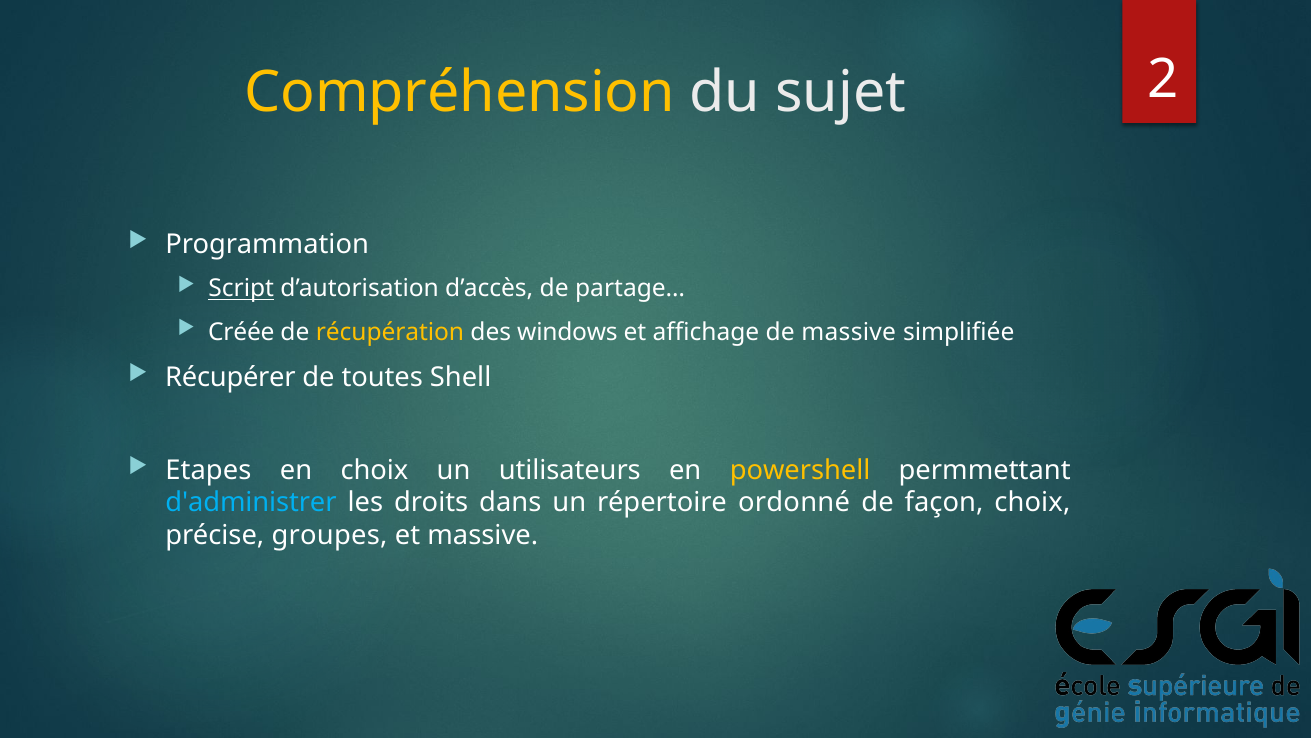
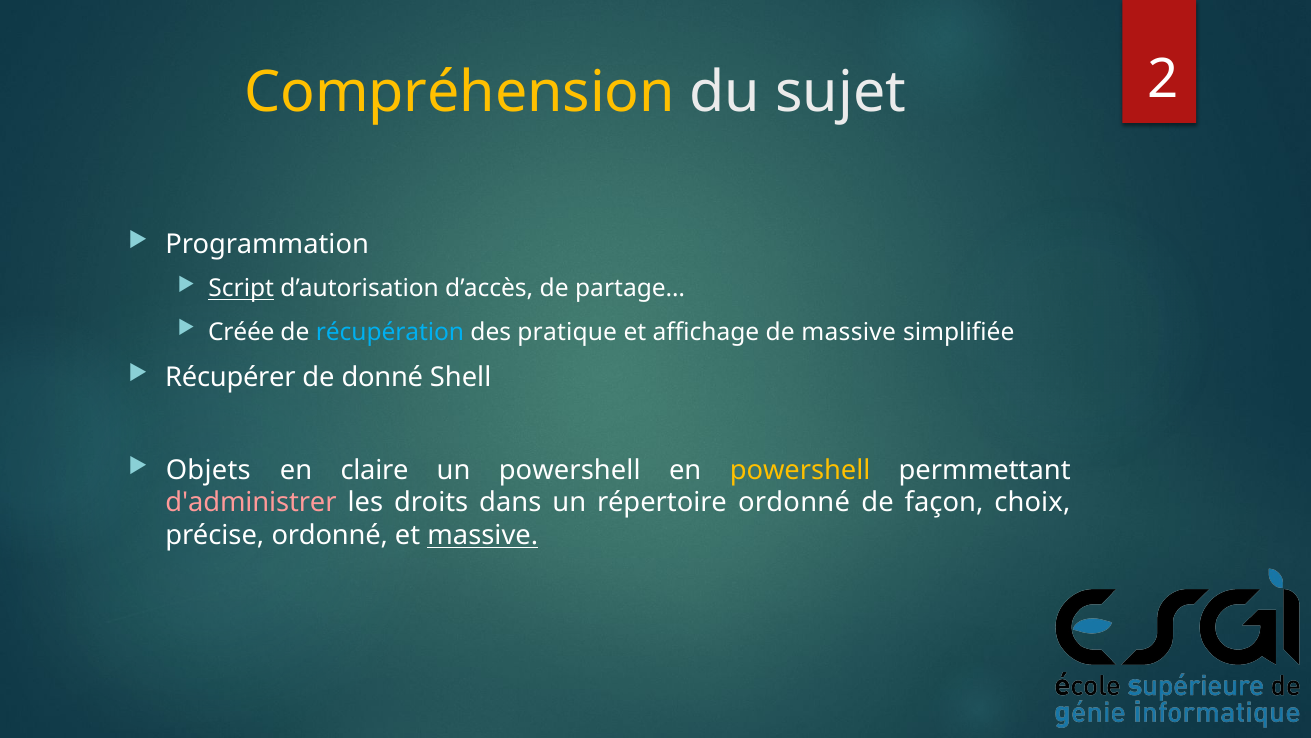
récupération colour: yellow -> light blue (390, 332)
windows: windows -> pratique (567, 332)
toutes: toutes -> donné (382, 377)
Etapes: Etapes -> Objets (208, 470)
en choix: choix -> claire (375, 470)
un utilisateurs: utilisateurs -> powershell (570, 470)
d'administrer colour: light blue -> pink (251, 502)
précise groupes: groupes -> ordonné (330, 535)
massive underline: none -> present (483, 535)
